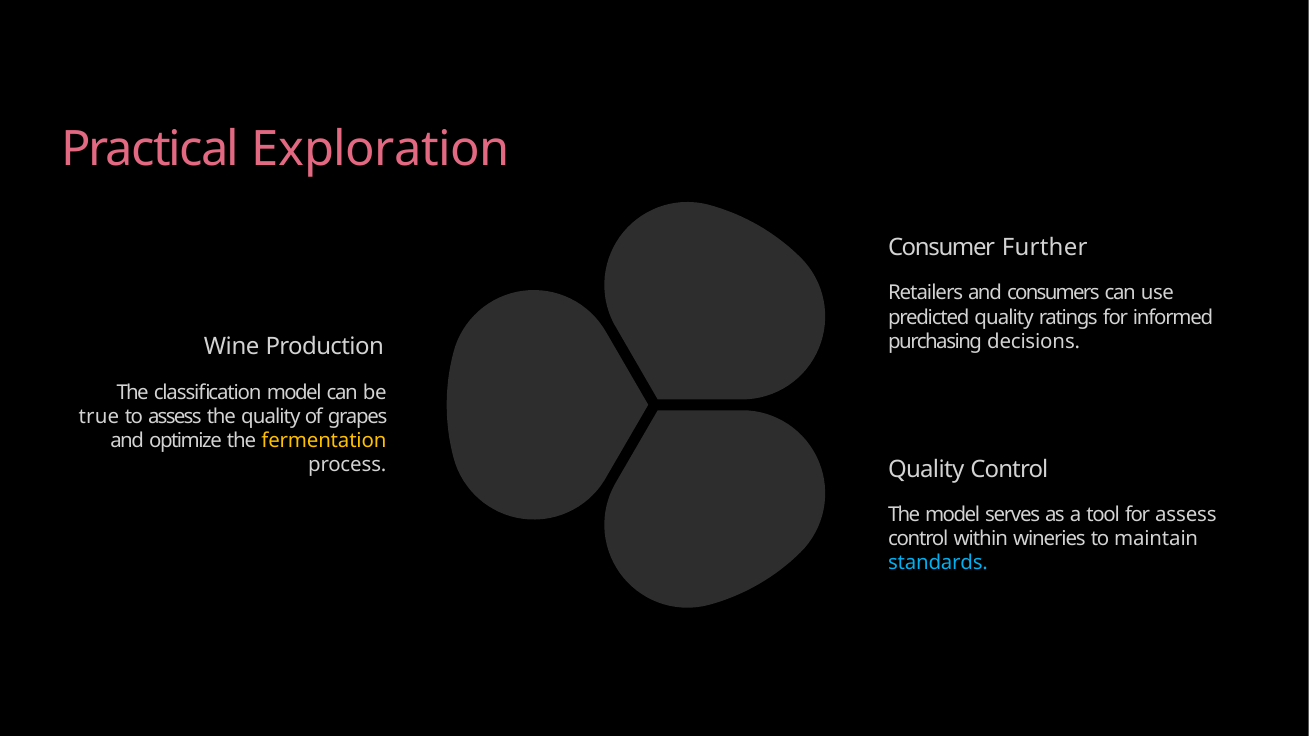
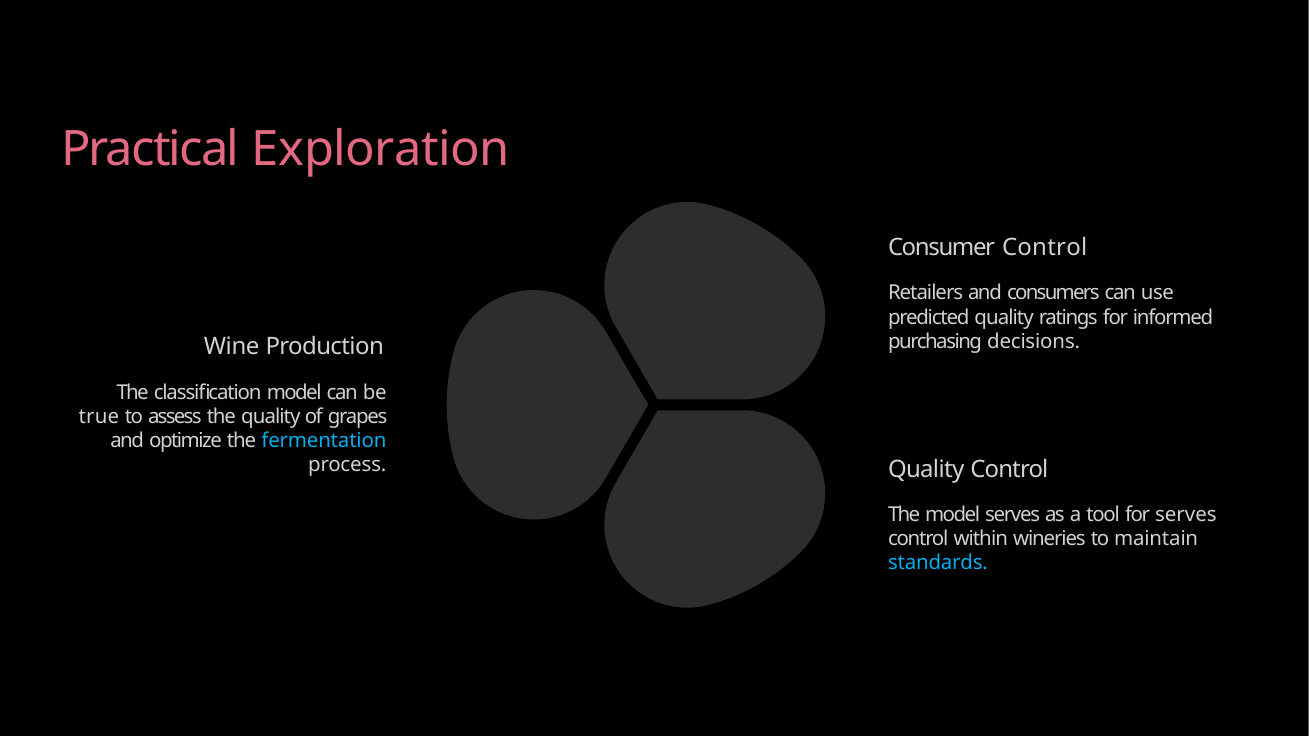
Consumer Further: Further -> Control (1045, 248)
fermentation colour: yellow -> light blue (324, 441)
for assess: assess -> serves (1186, 515)
